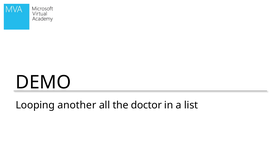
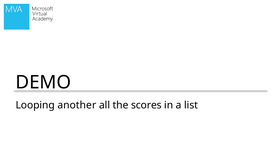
doctor: doctor -> scores (146, 105)
